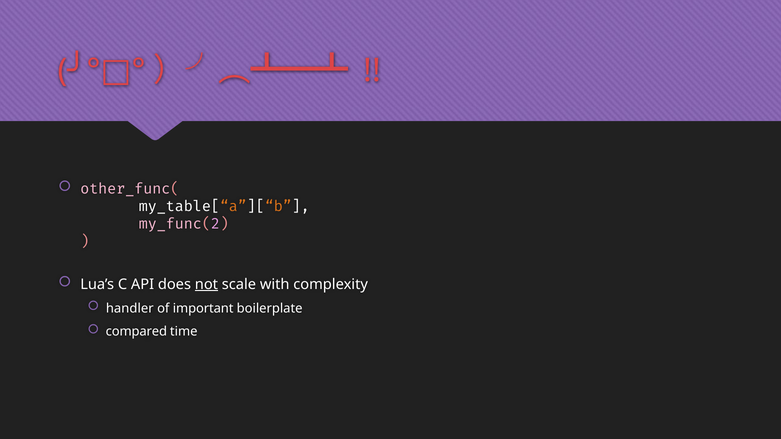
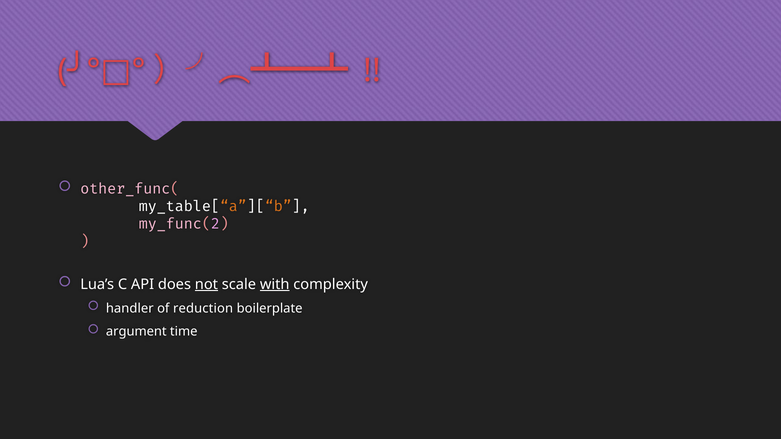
with underline: none -> present (275, 285)
important: important -> reduction (203, 309)
compared: compared -> argument (136, 332)
